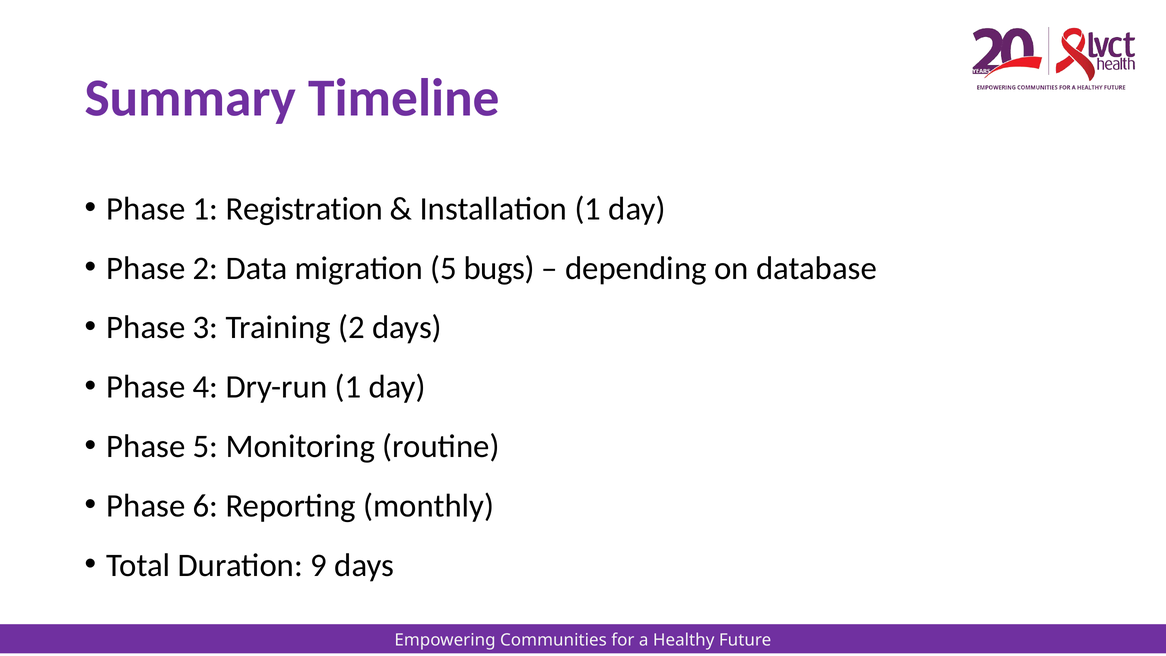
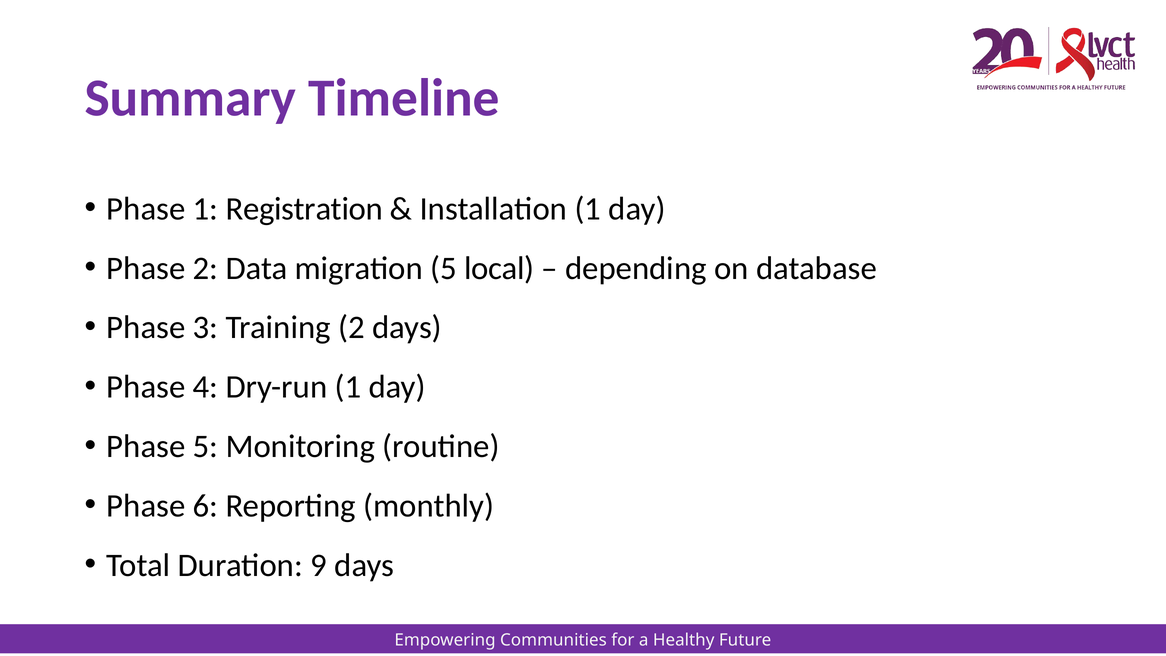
bugs: bugs -> local (499, 268)
